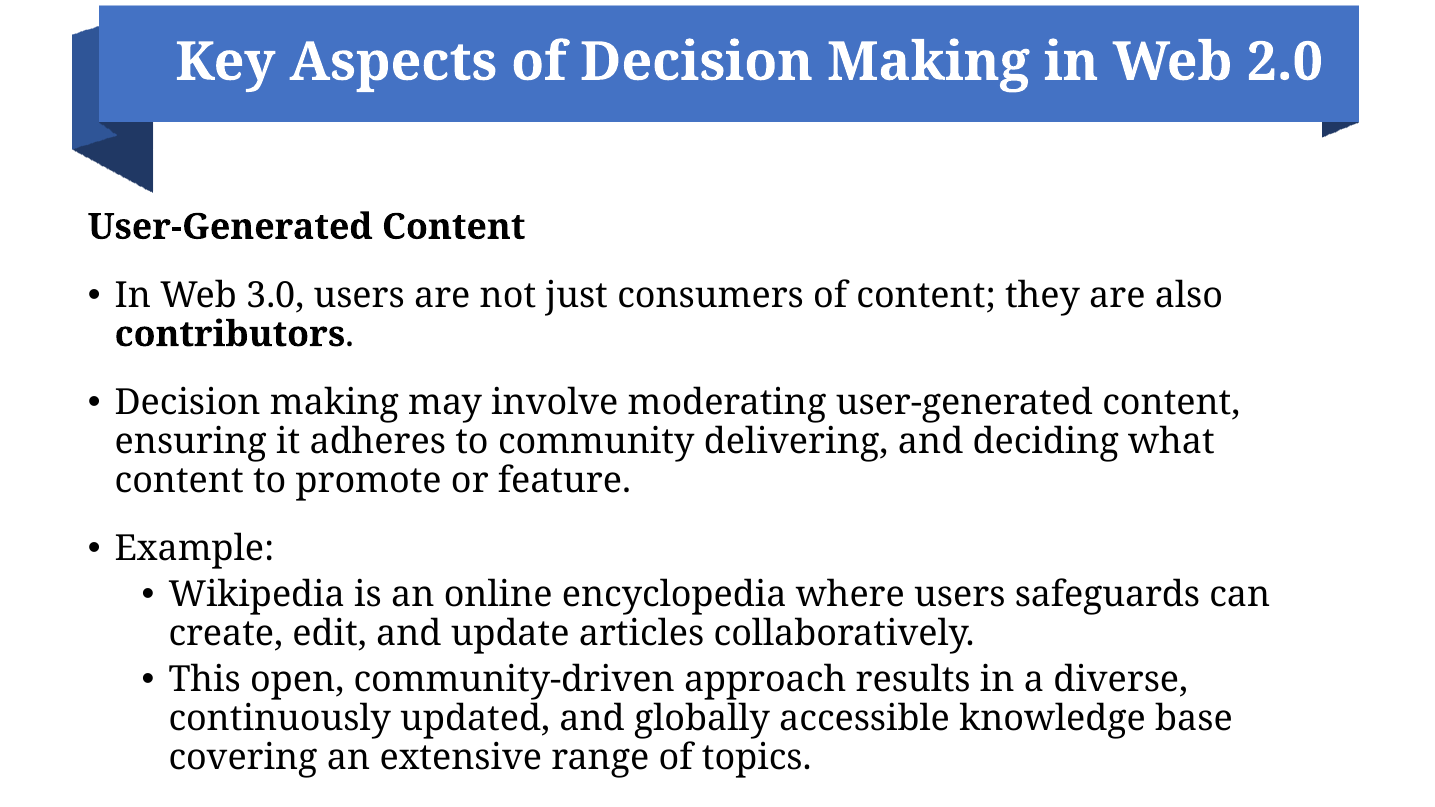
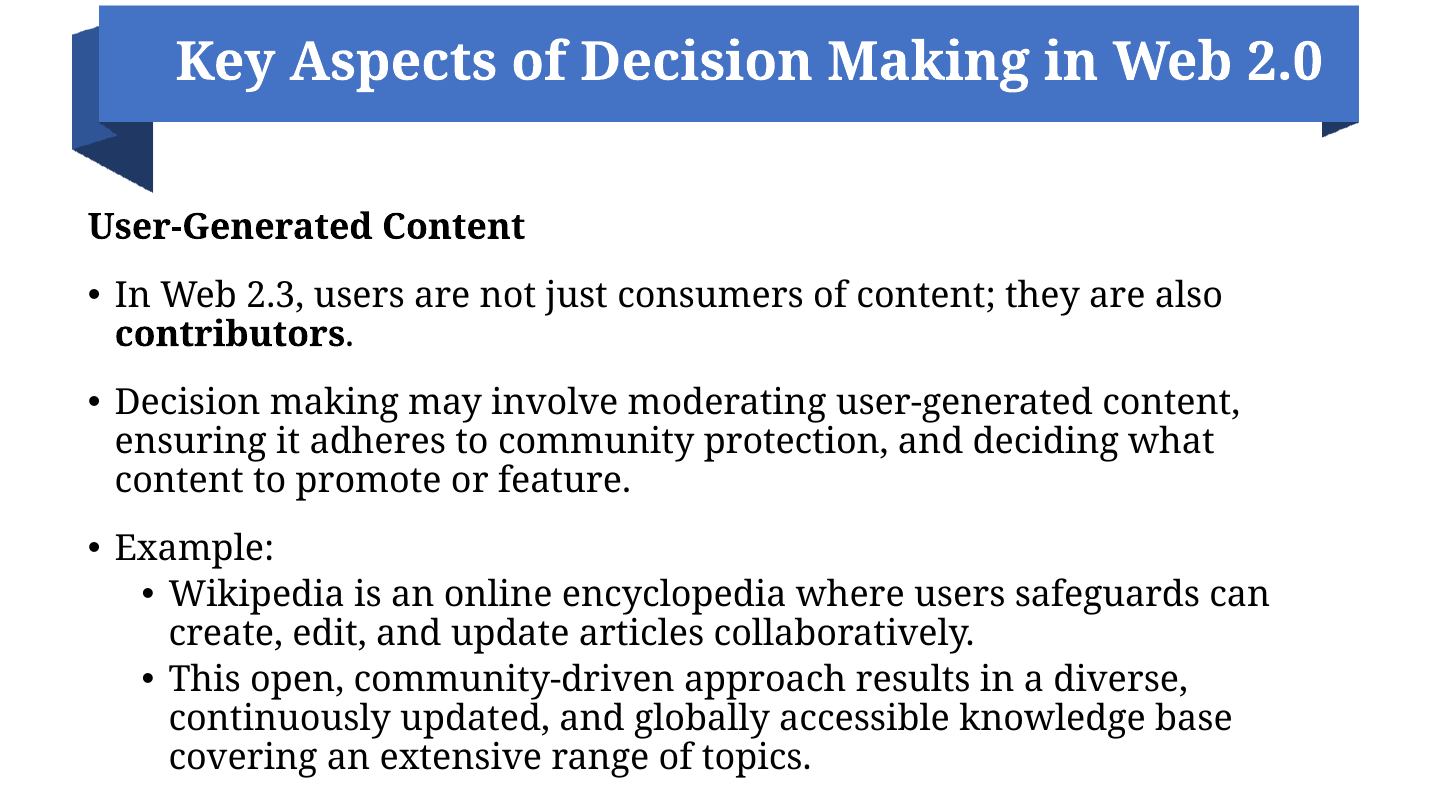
3.0: 3.0 -> 2.3 (275, 296)
delivering: delivering -> protection (796, 442)
